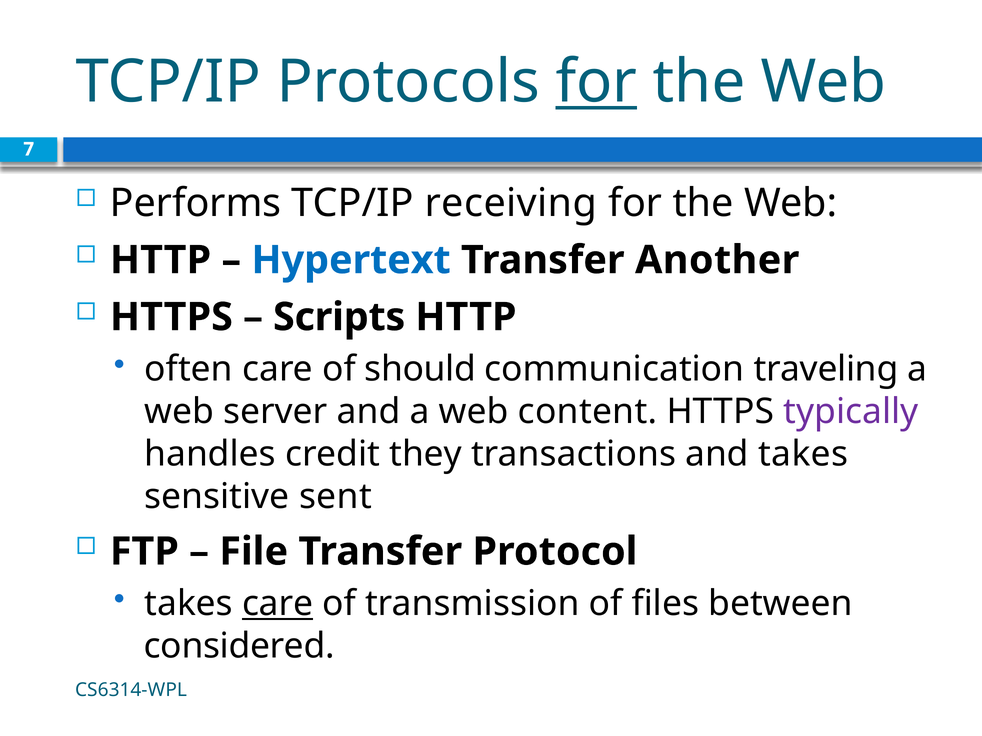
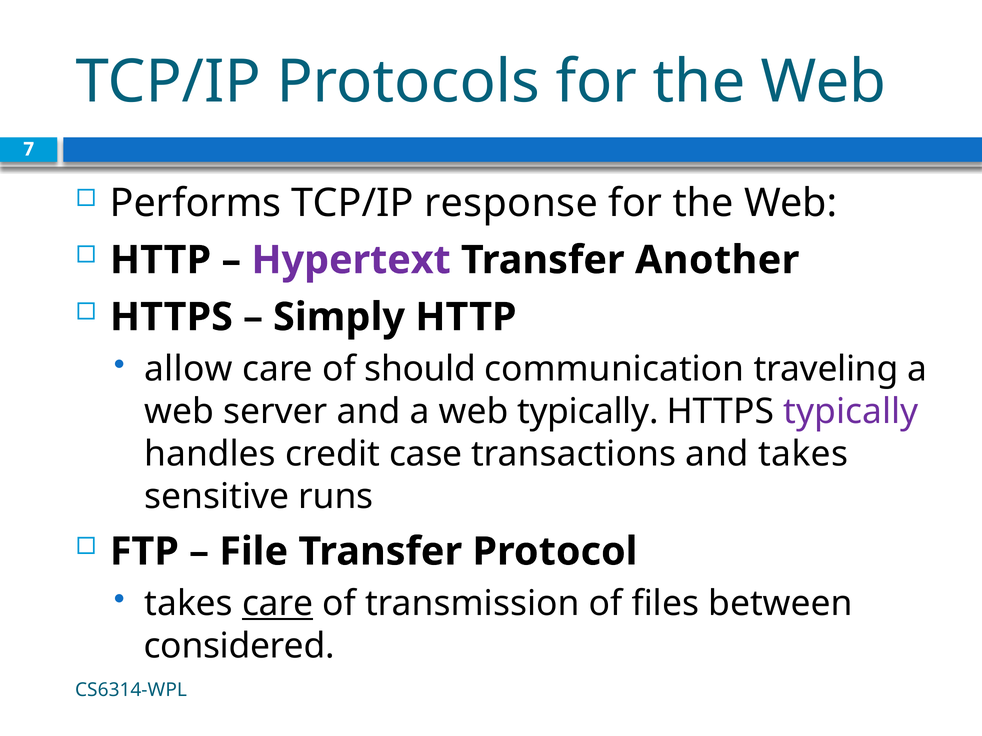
for underline: present -> none (596, 82)
receiving: receiving -> response (511, 203)
Hypertext colour: blue -> purple (351, 260)
Scripts: Scripts -> Simply (339, 317)
often: often -> allow (189, 370)
web content: content -> typically (588, 412)
they: they -> case (426, 455)
sent: sent -> runs (336, 497)
